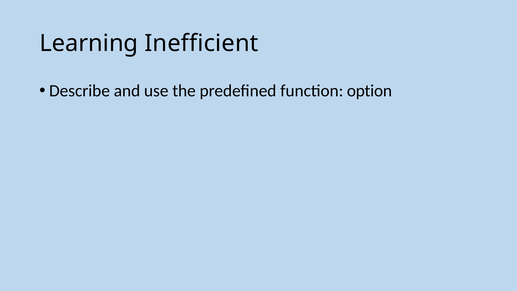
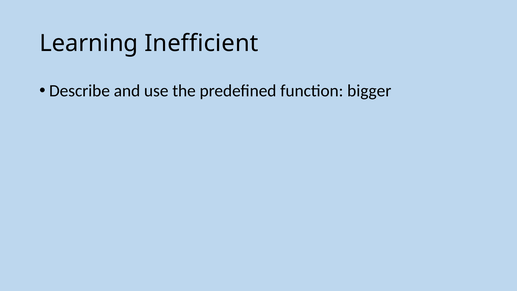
option: option -> bigger (369, 91)
